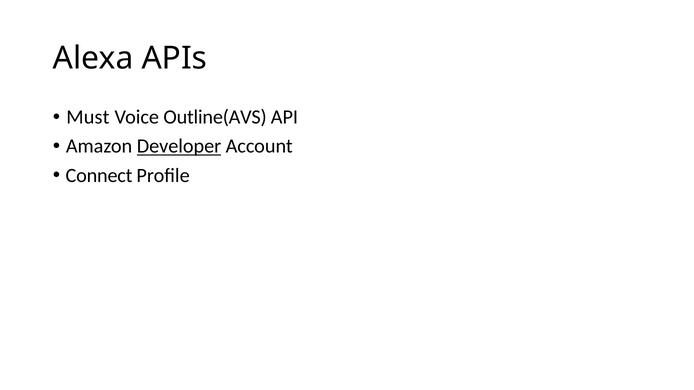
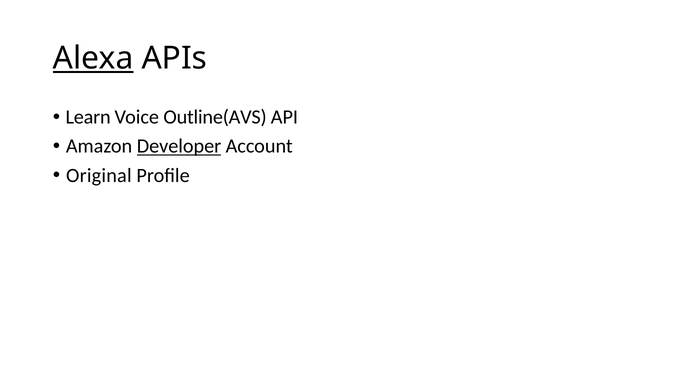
Alexa underline: none -> present (93, 58)
Must: Must -> Learn (88, 117)
Connect: Connect -> Original (99, 176)
